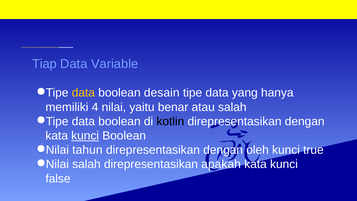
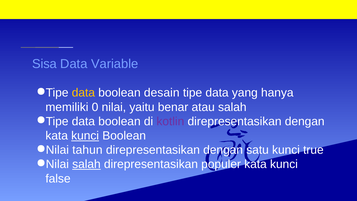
Tiap: Tiap -> Sisa (44, 64)
4: 4 -> 0 (95, 107)
kotlin colour: black -> purple (170, 121)
oleh: oleh -> satu (257, 150)
salah underline: none -> present (86, 164)
apakah: apakah -> populer (221, 164)
